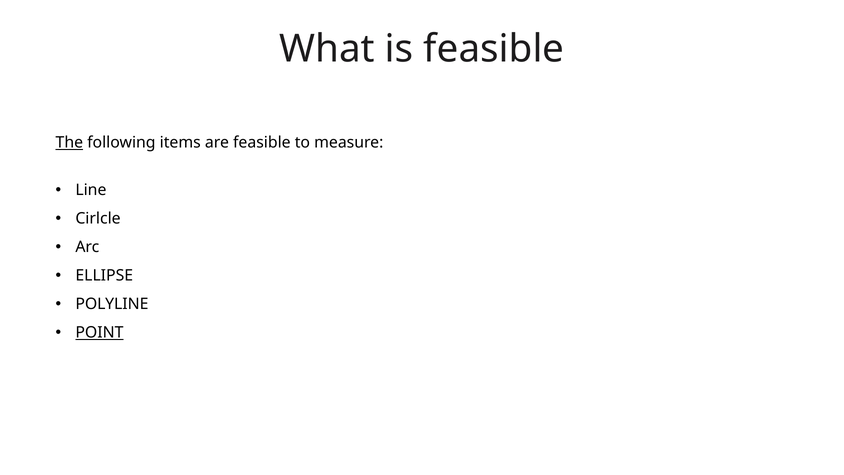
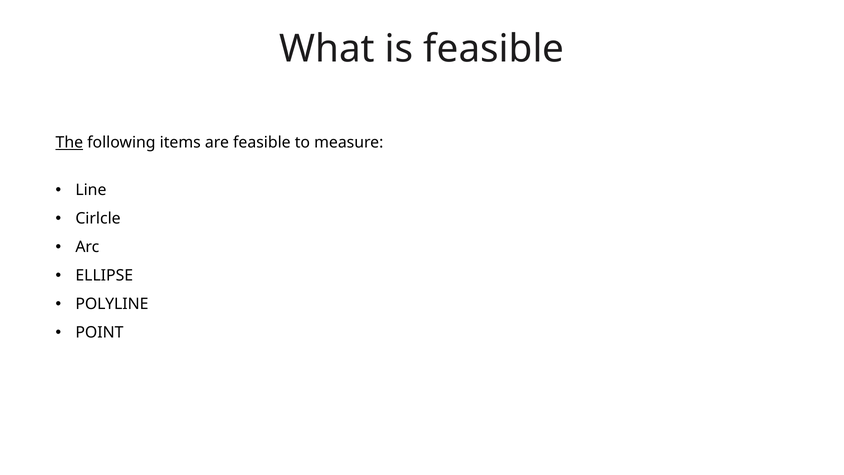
POINT underline: present -> none (99, 333)
